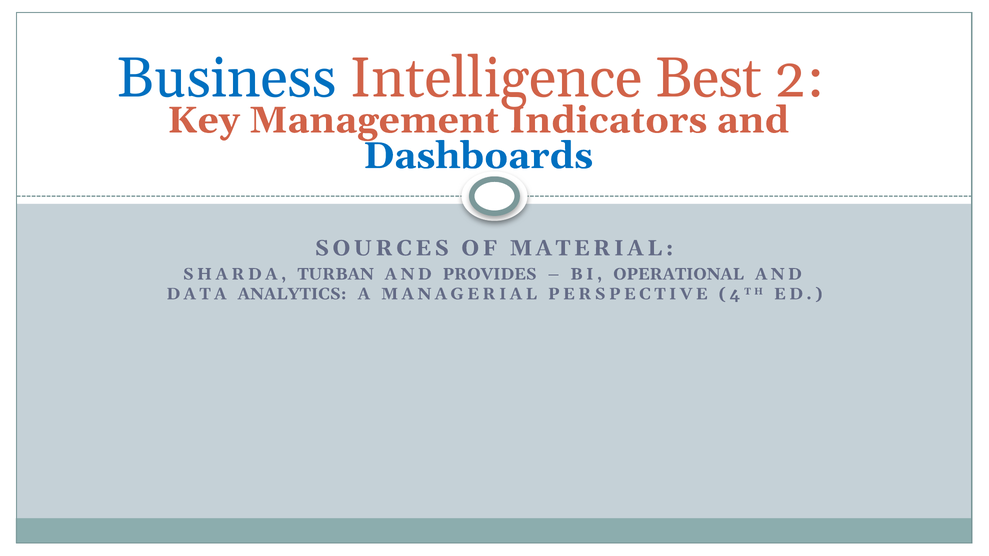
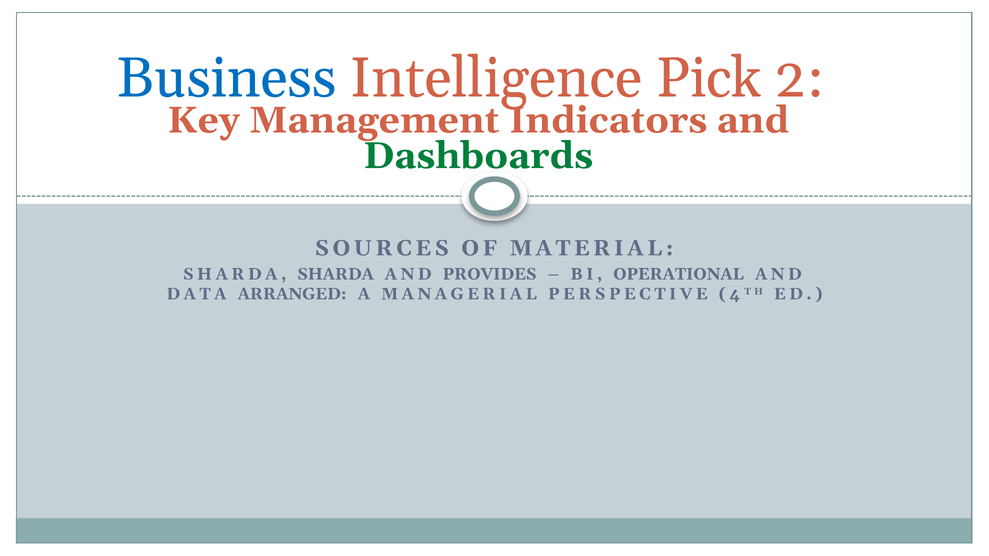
Best: Best -> Pick (709, 78)
Dashboards colour: blue -> green (478, 156)
SHARDA TURBAN: TURBAN -> SHARDA (336, 274)
ANALYTICS: ANALYTICS -> ARRANGED (292, 294)
